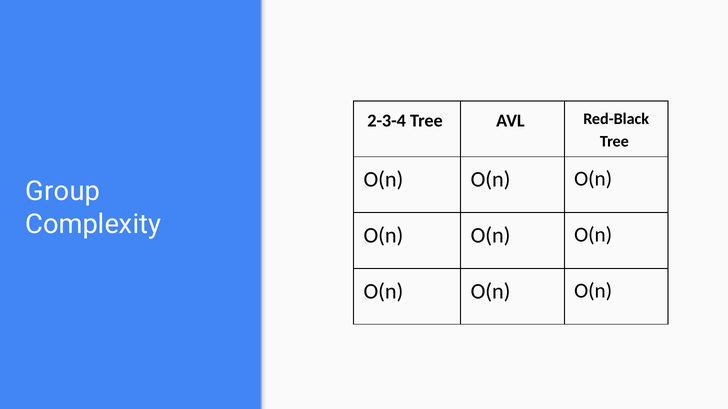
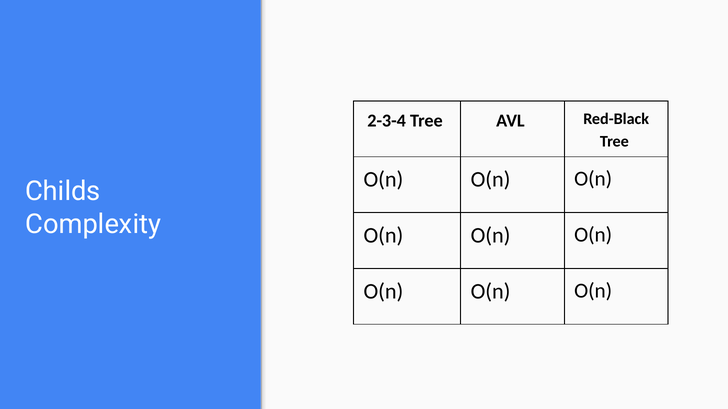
Group: Group -> Childs (63, 192)
